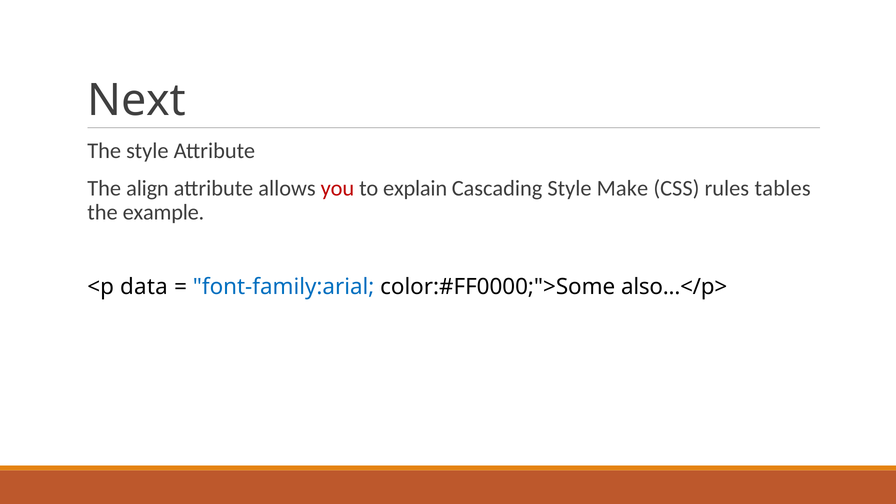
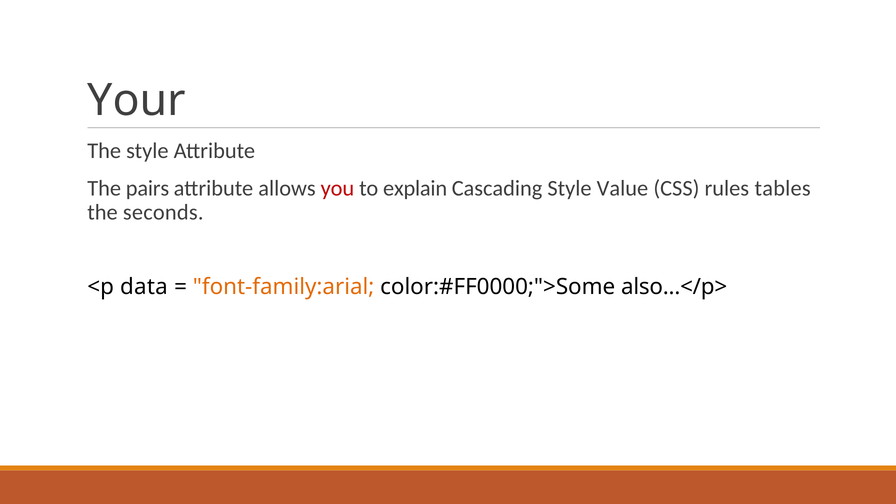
Next: Next -> Your (137, 100)
align: align -> pairs (148, 188)
Make: Make -> Value (622, 188)
example: example -> seconds (163, 212)
font-family:arial colour: blue -> orange (284, 287)
